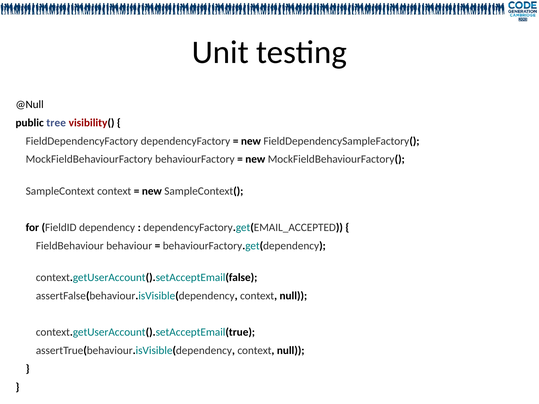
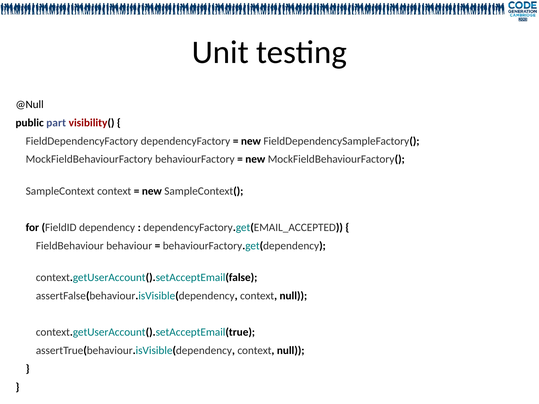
tree: tree -> part (56, 123)
